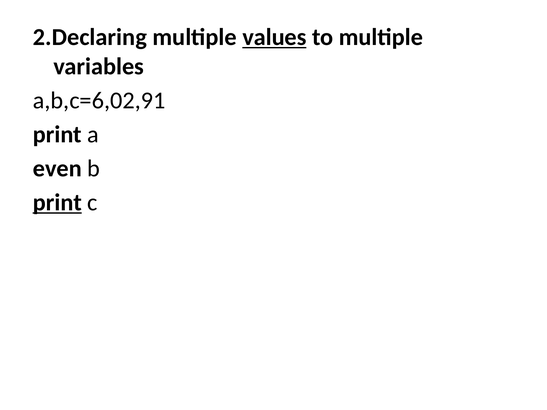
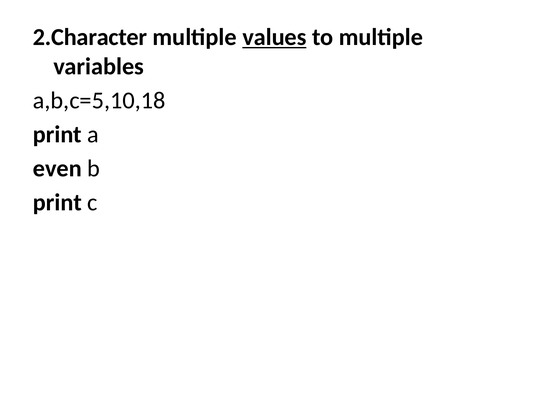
2.Declaring: 2.Declaring -> 2.Character (90, 37)
a,b,c=6,02,91: a,b,c=6,02,91 -> a,b,c=5,10,18 (99, 100)
print underline: present -> none (57, 203)
